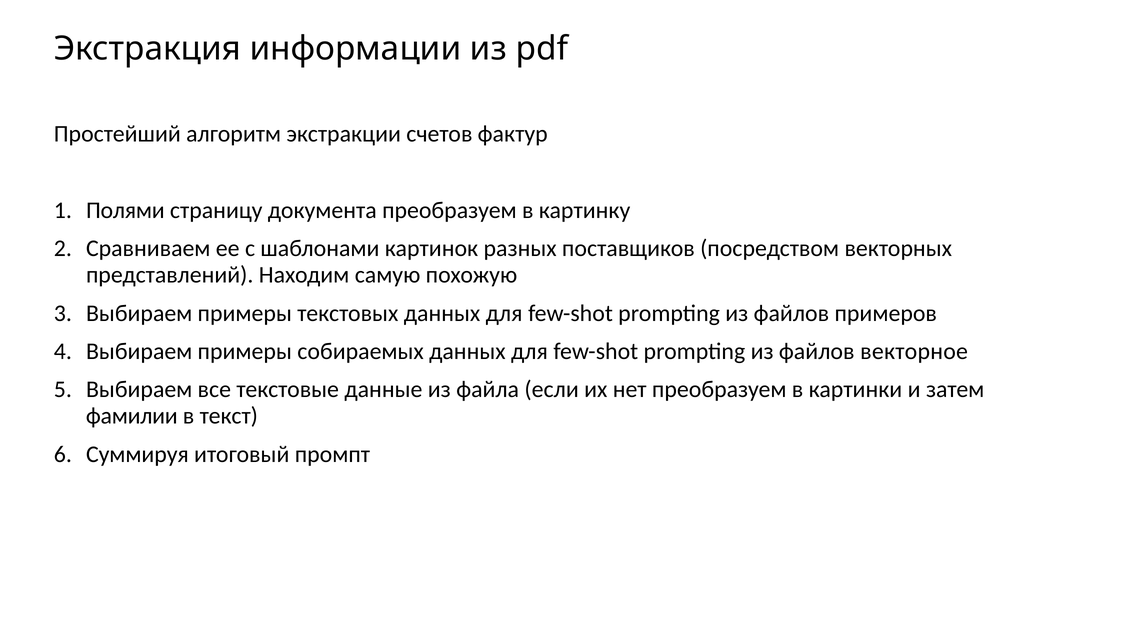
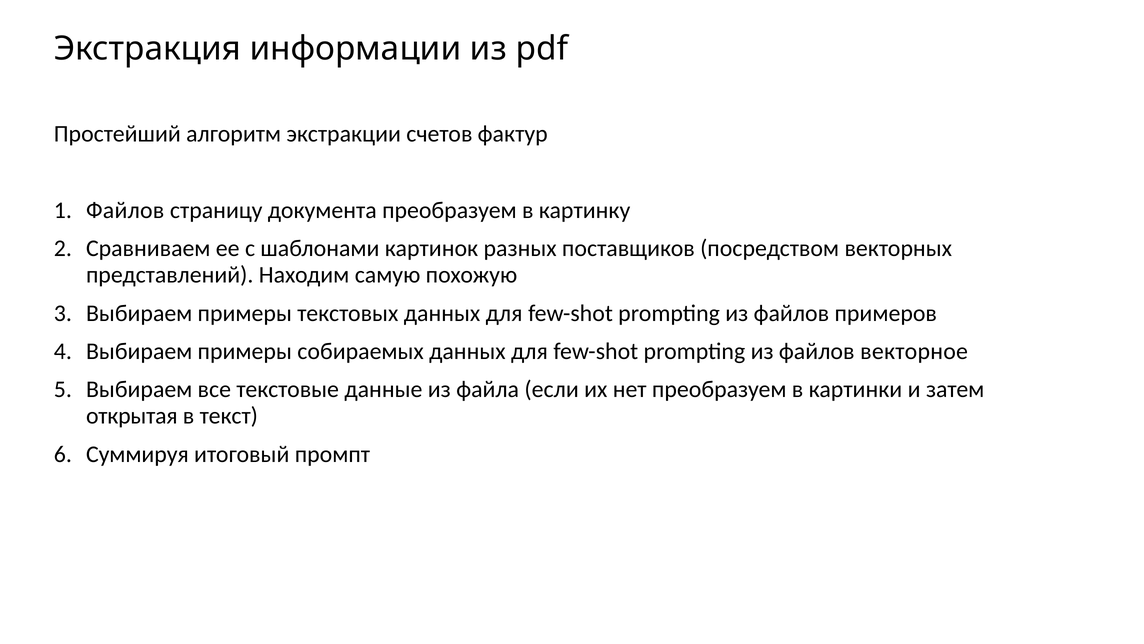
Полями: Полями -> Файлов (125, 210)
фамилии: фамилии -> открытая (132, 416)
